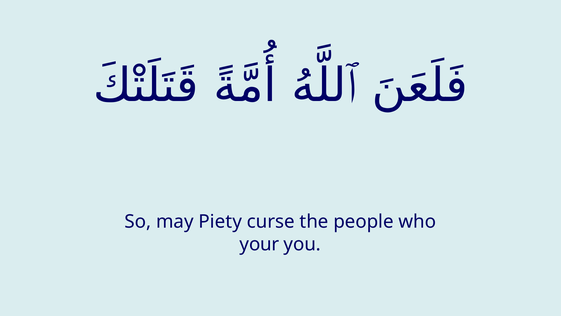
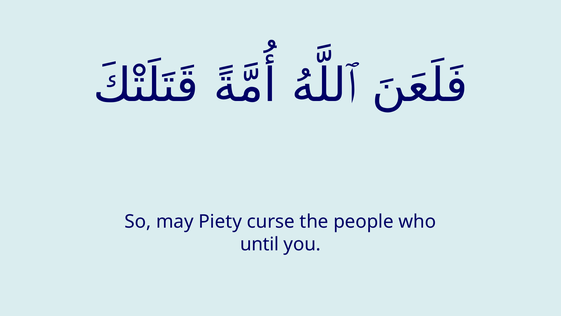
your: your -> until (259, 244)
